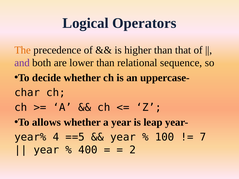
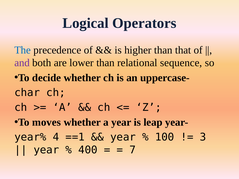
The colour: orange -> blue (23, 50)
allows: allows -> moves (46, 122)
==5: ==5 -> ==1 (75, 137)
7: 7 -> 3 (203, 137)
2: 2 -> 7 (133, 150)
